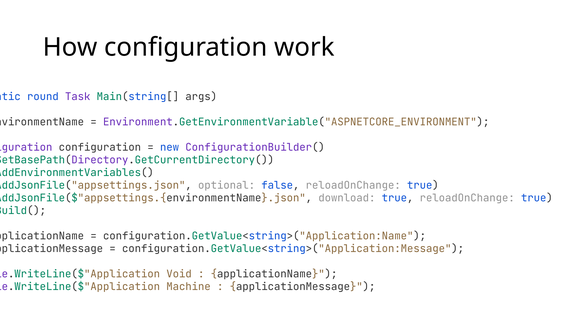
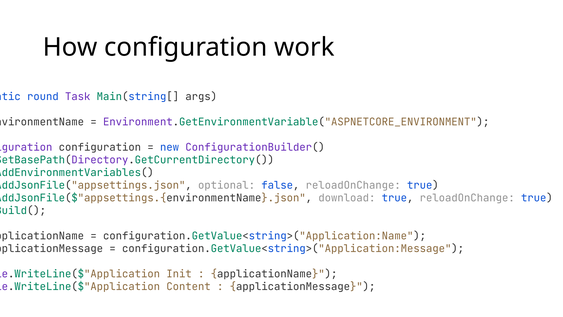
Void: Void -> Init (179, 274)
Machine: Machine -> Content (189, 286)
